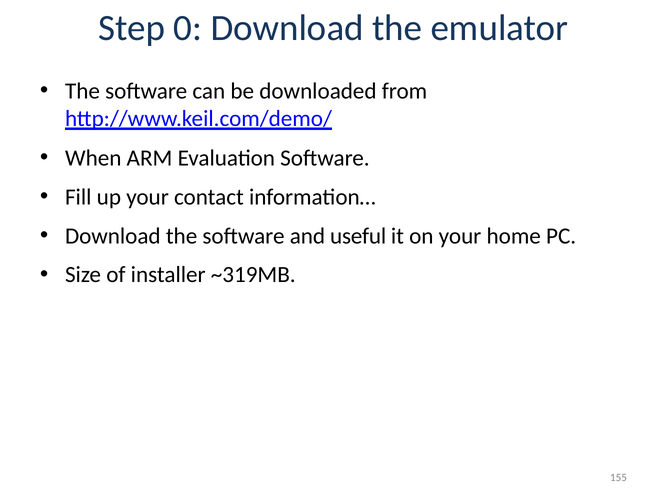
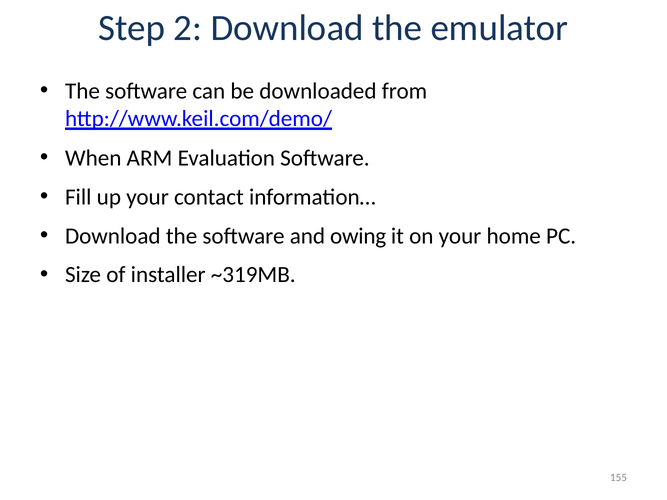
0: 0 -> 2 (188, 28)
useful: useful -> owing (358, 236)
